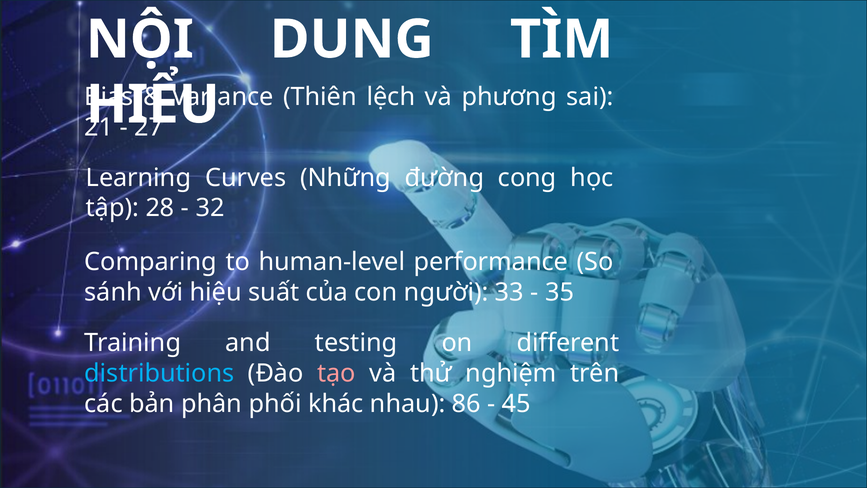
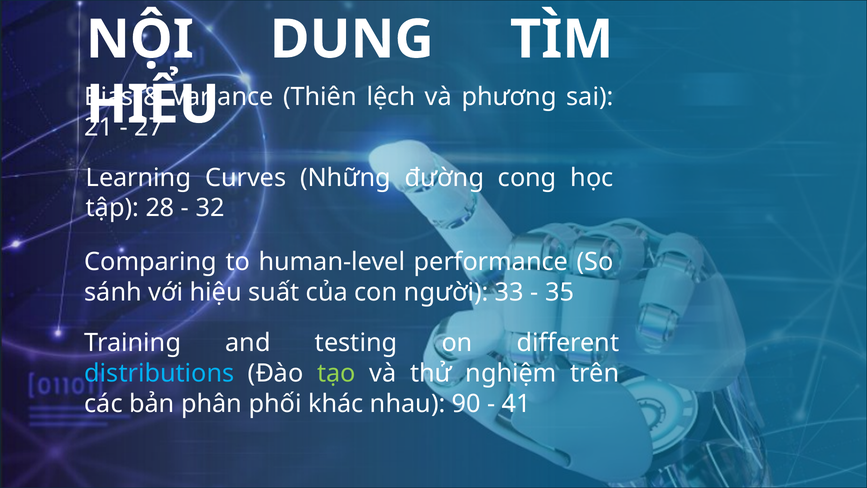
tạo colour: pink -> light green (336, 373)
86: 86 -> 90 (466, 403)
45: 45 -> 41 (516, 403)
